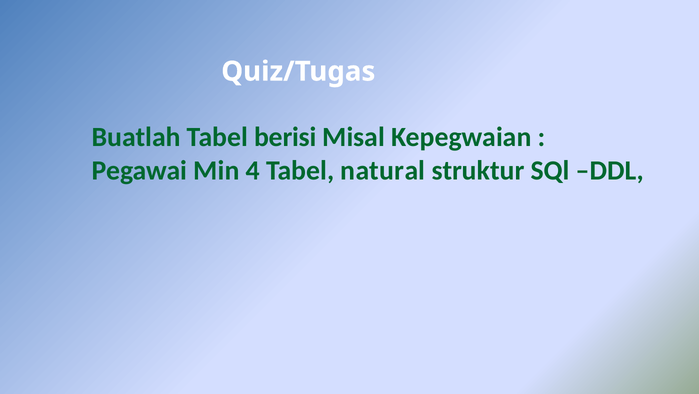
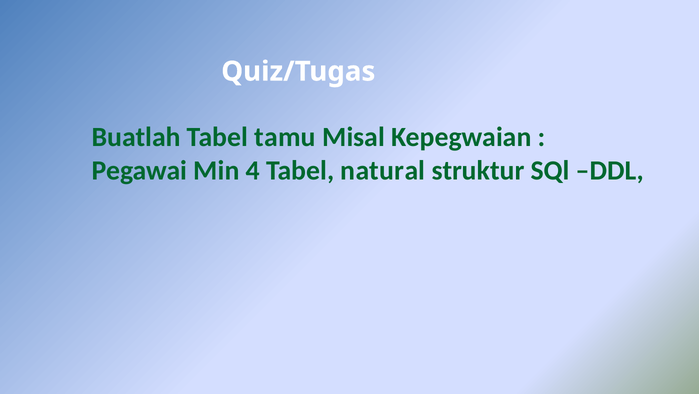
berisi: berisi -> tamu (285, 137)
